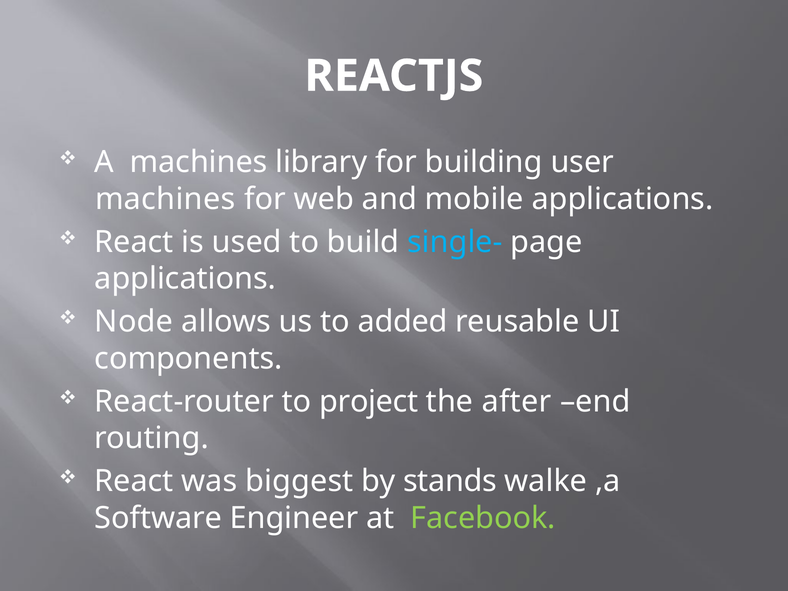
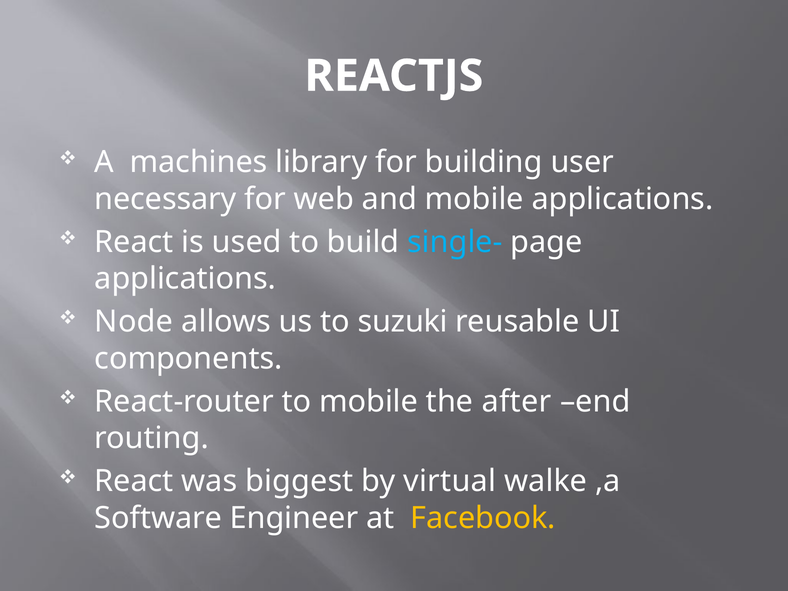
machines: machines -> necessary (165, 199)
added: added -> suzuki (403, 322)
to project: project -> mobile (369, 402)
stands: stands -> virtual (450, 481)
Facebook colour: light green -> yellow (483, 518)
